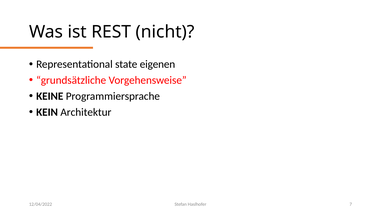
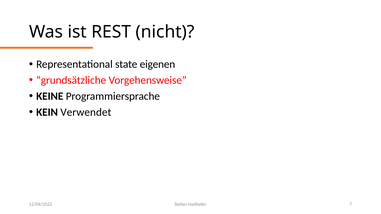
Architektur: Architektur -> Verwendet (86, 112)
